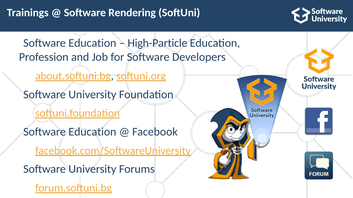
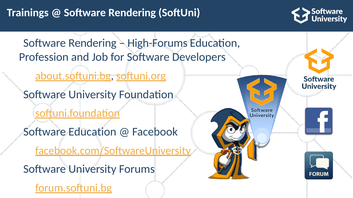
Education: Education -> Rendering (92, 43)
High-Particle: High-Particle -> High-Forums (157, 43)
